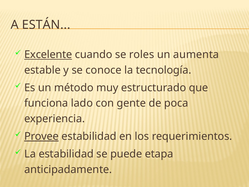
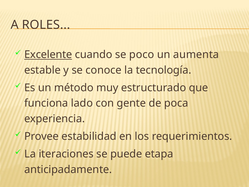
ESTÁN: ESTÁN -> ROLES (46, 25)
roles: roles -> poco (142, 55)
Provee underline: present -> none (42, 136)
La estabilidad: estabilidad -> iteraciones (66, 154)
